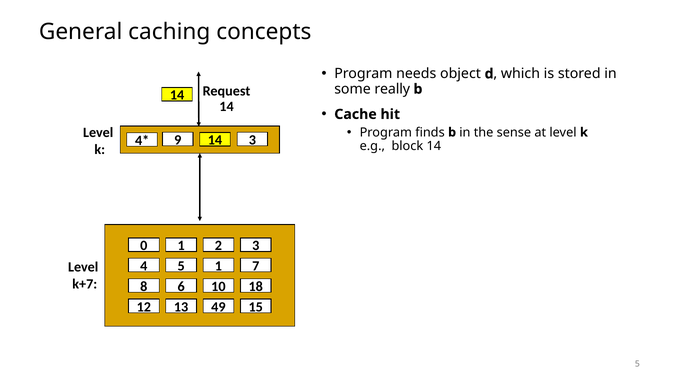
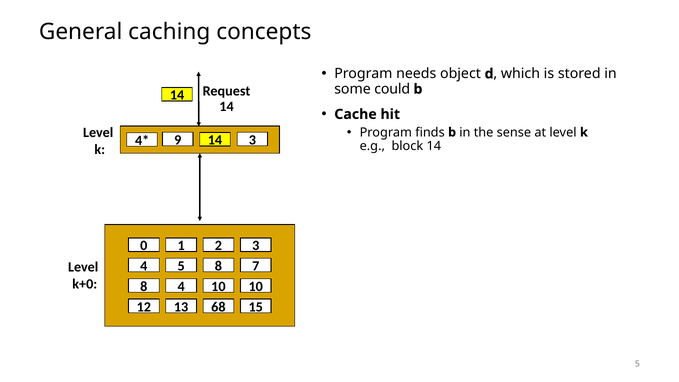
really: really -> could (392, 89)
5 1: 1 -> 8 (218, 266)
k+7: k+7 -> k+0 (85, 284)
8 6: 6 -> 4 (181, 286)
10 18: 18 -> 10 (256, 286)
49: 49 -> 68 (218, 307)
